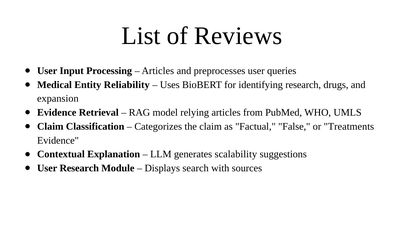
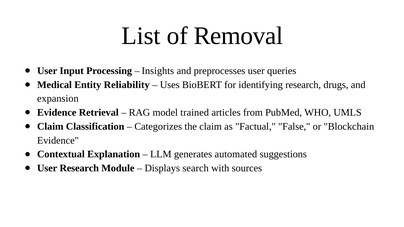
Reviews: Reviews -> Removal (238, 36)
Articles: Articles -> Insights (158, 71)
relying: relying -> trained (195, 113)
Treatments: Treatments -> Blockchain (349, 127)
scalability: scalability -> automated (236, 154)
